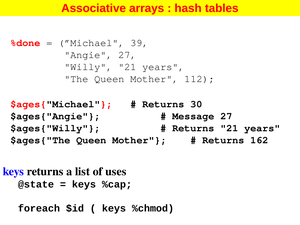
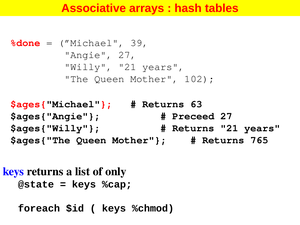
112: 112 -> 102 (200, 79)
30: 30 -> 63 (196, 104)
Message: Message -> Preceed (193, 116)
162: 162 -> 765 (259, 140)
uses: uses -> only (116, 171)
